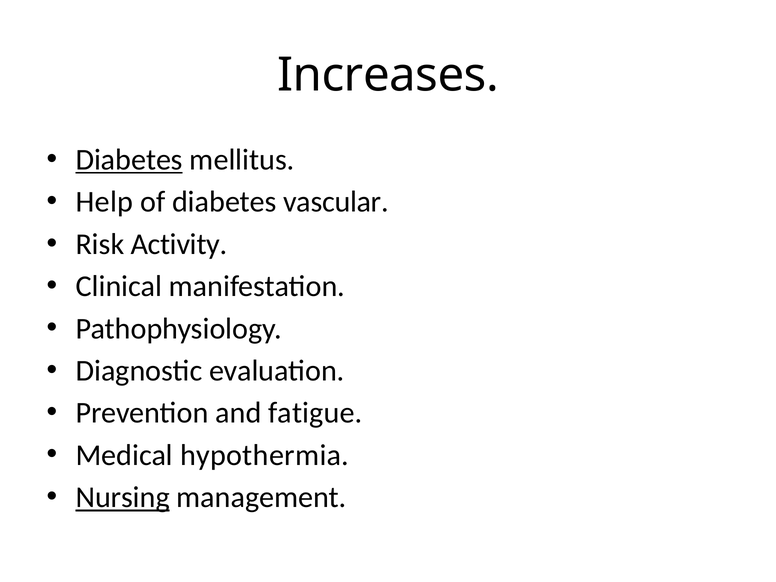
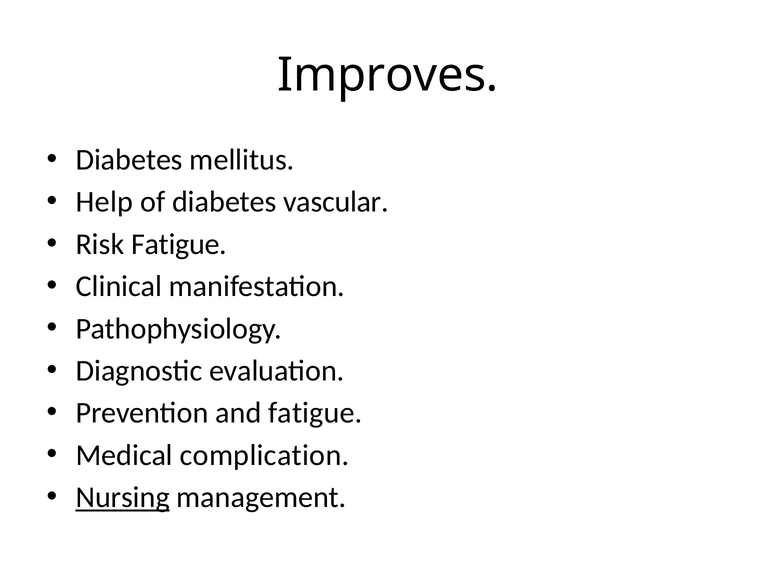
Increases: Increases -> Improves (388, 75)
Diabetes underline: present -> none (129, 160)
Risk Activity: Activity -> Fatigue (179, 244)
hypothermia: hypothermia -> complication (265, 455)
